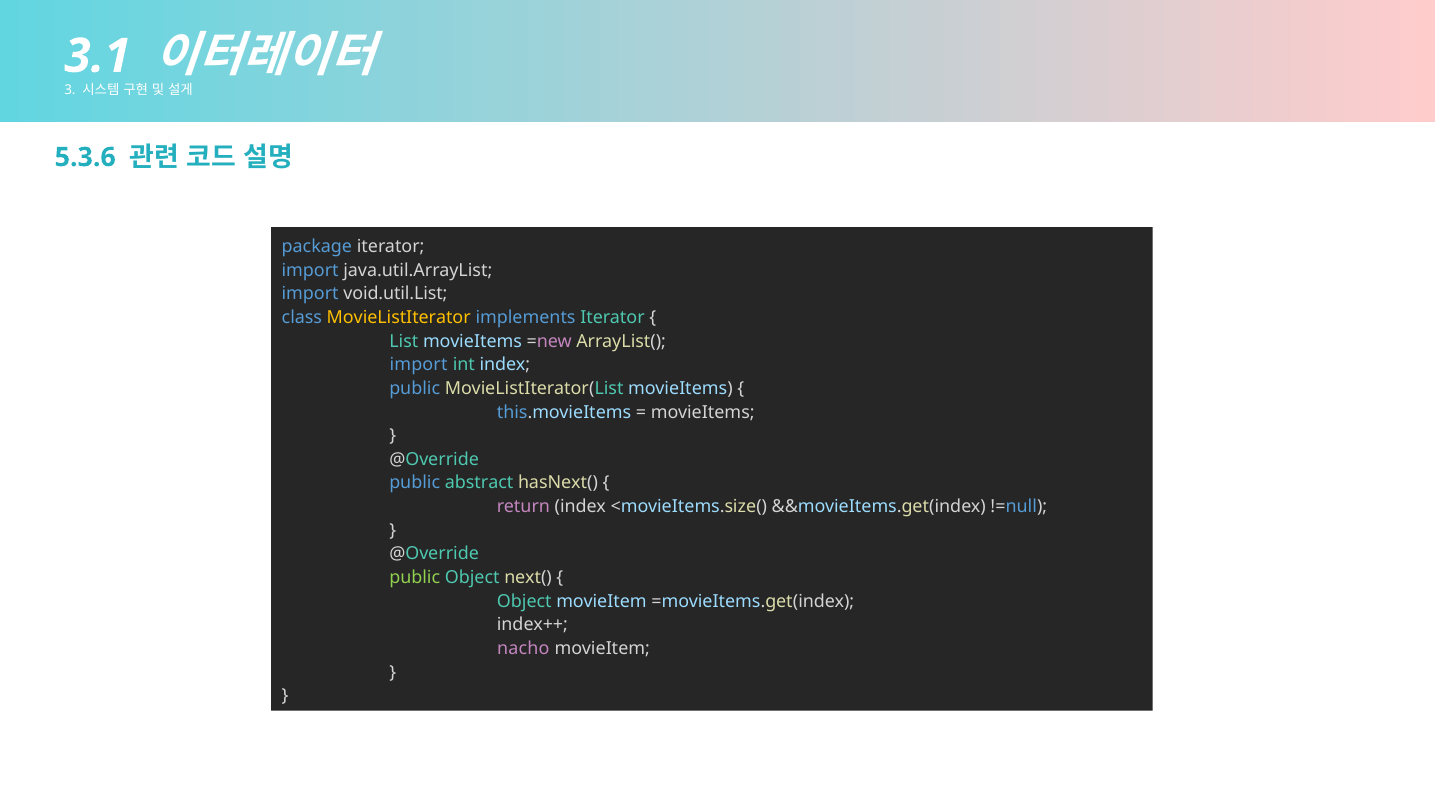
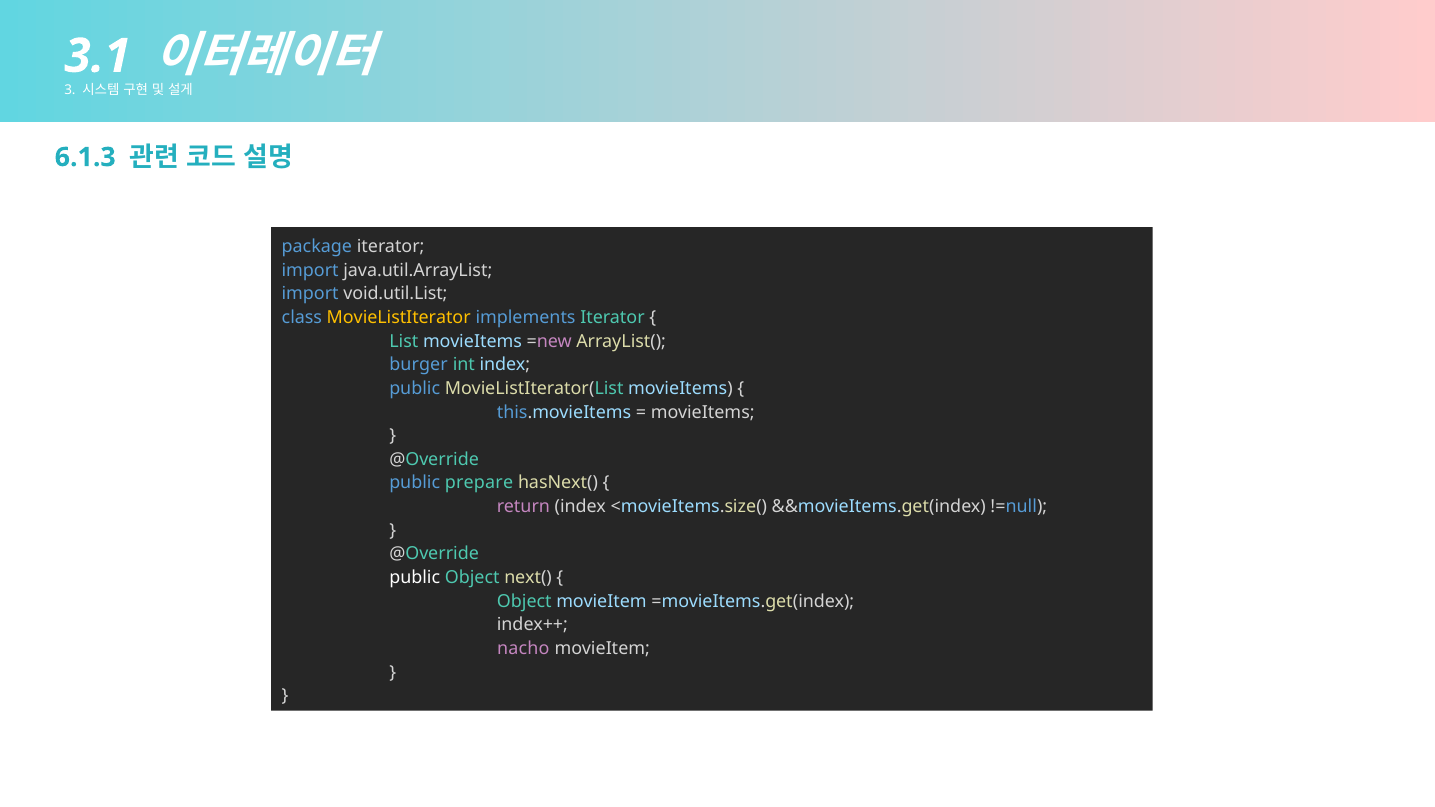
5.3.6: 5.3.6 -> 6.1.3 (85, 157)
import: import -> burger (419, 365)
abstract: abstract -> prepare (479, 483)
public colour: light green -> white (415, 578)
